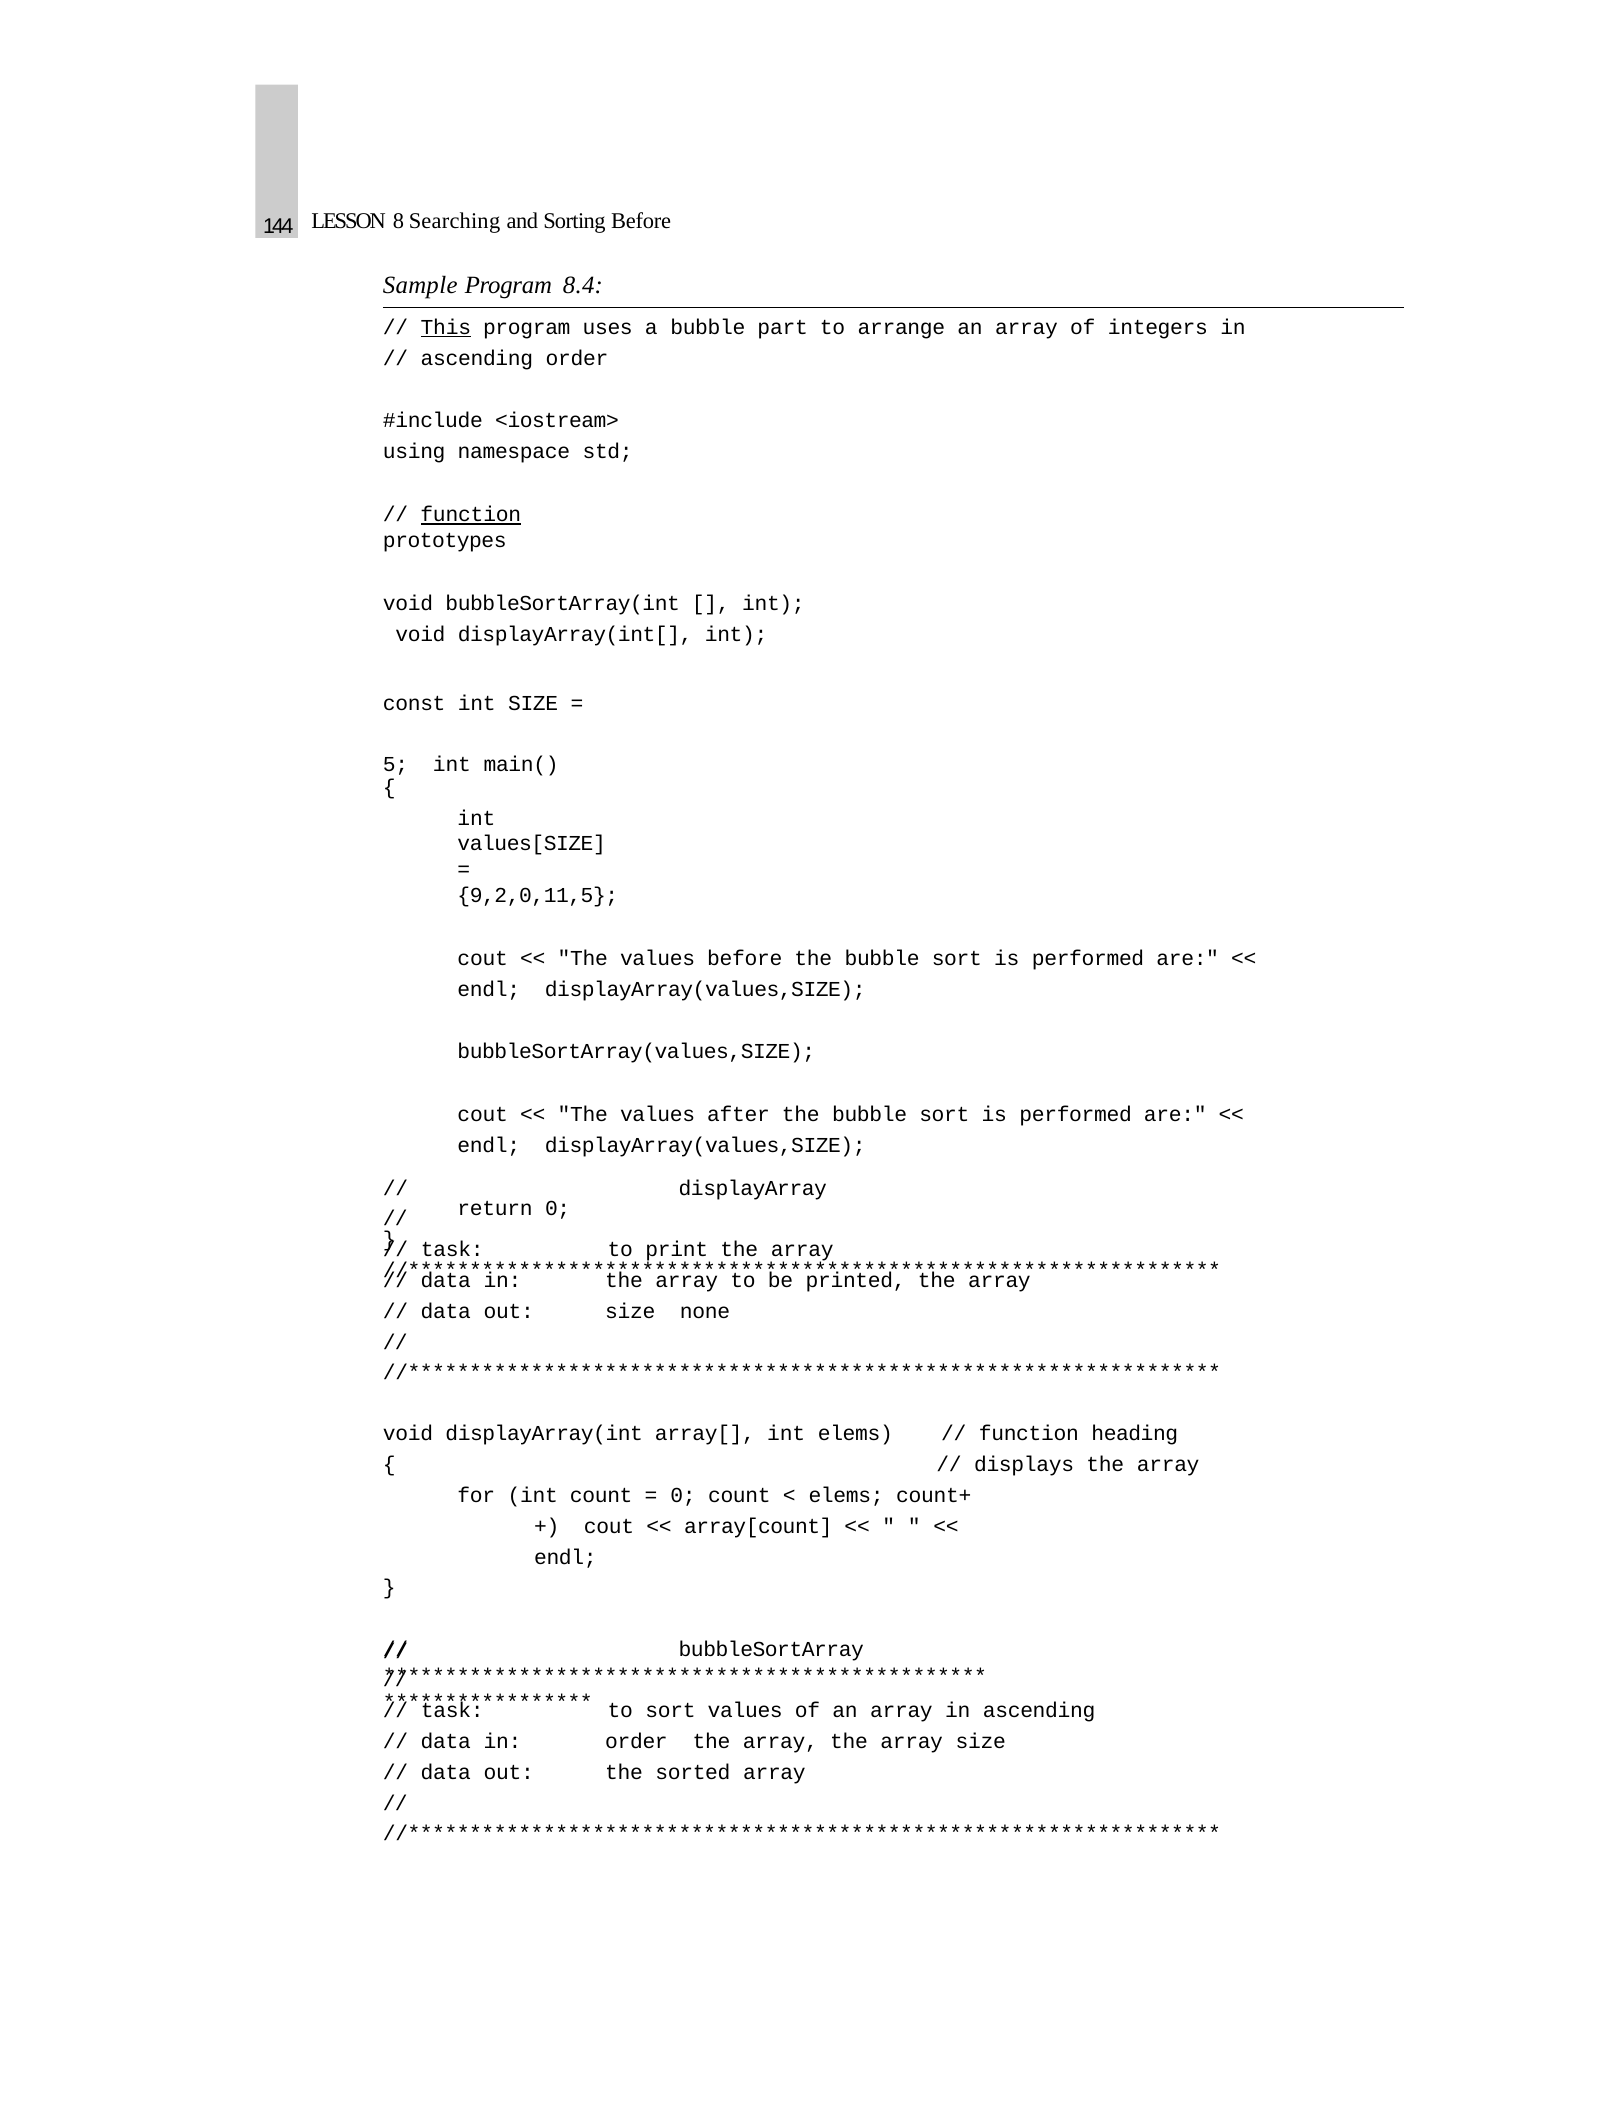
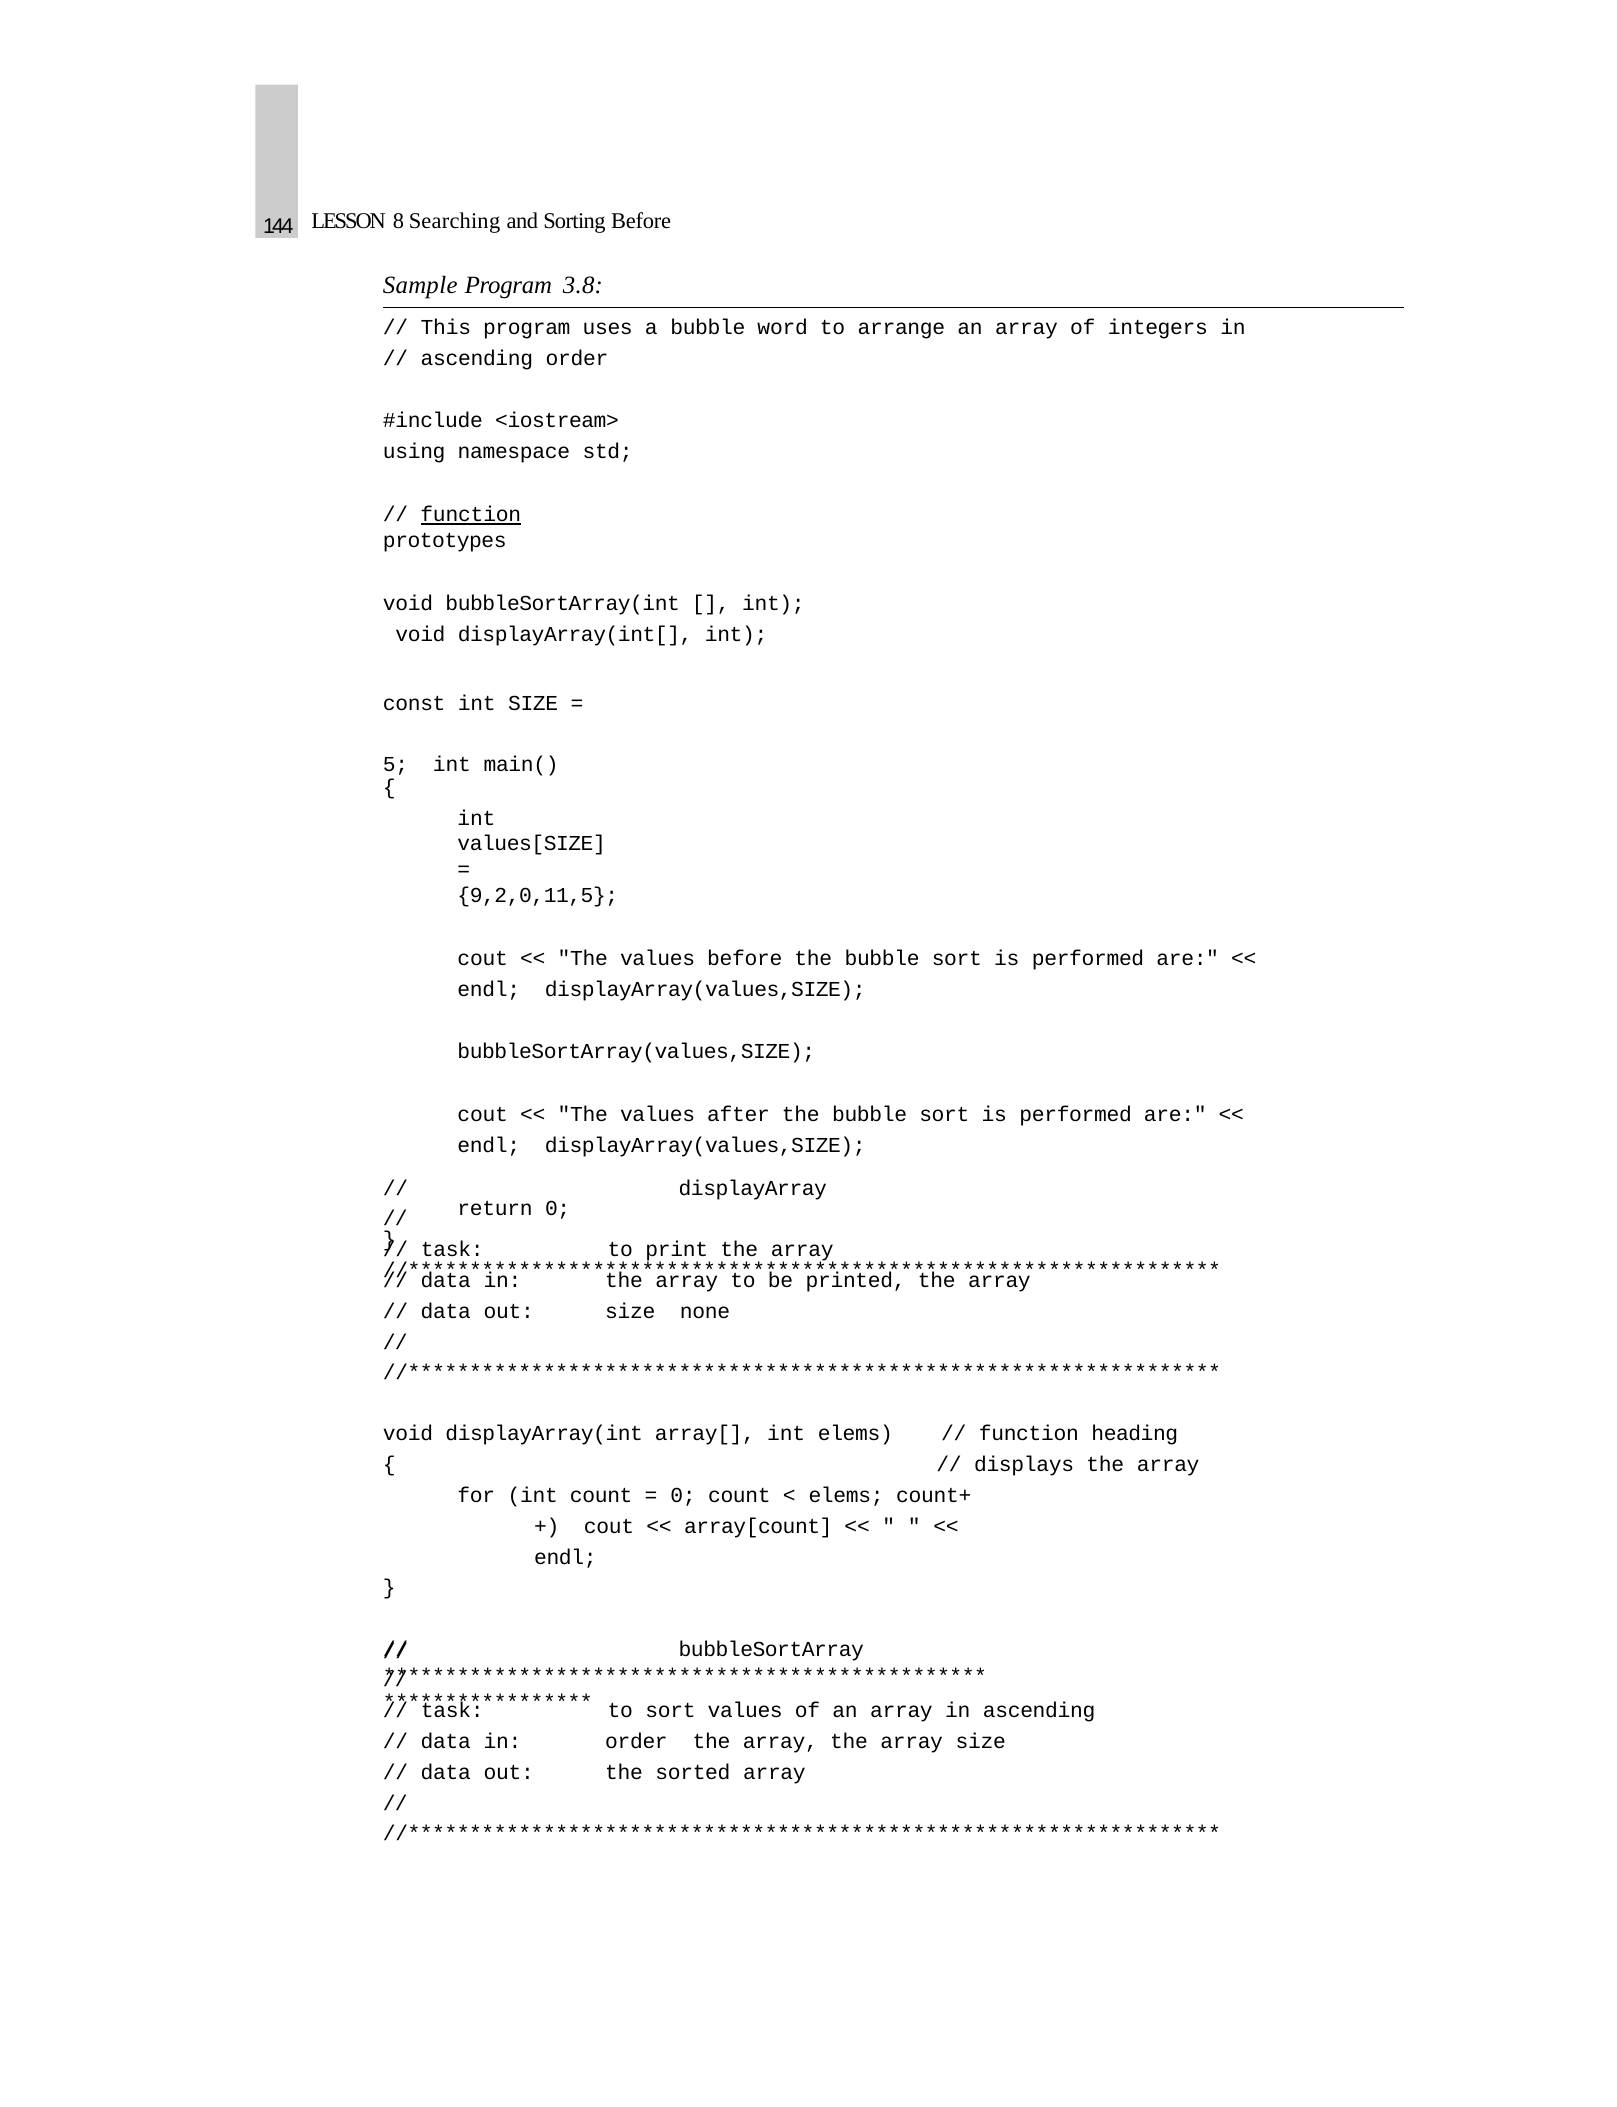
8.4: 8.4 -> 3.8 (583, 285)
This underline: present -> none (446, 327)
part: part -> word (783, 327)
